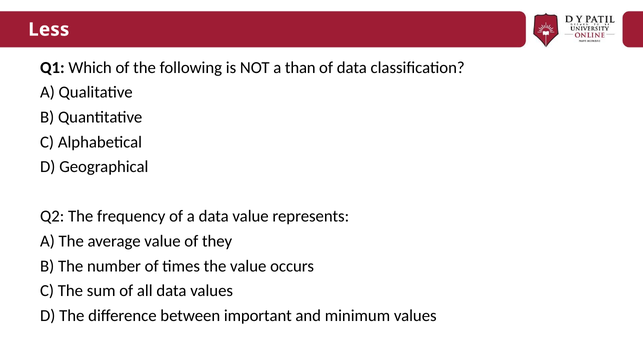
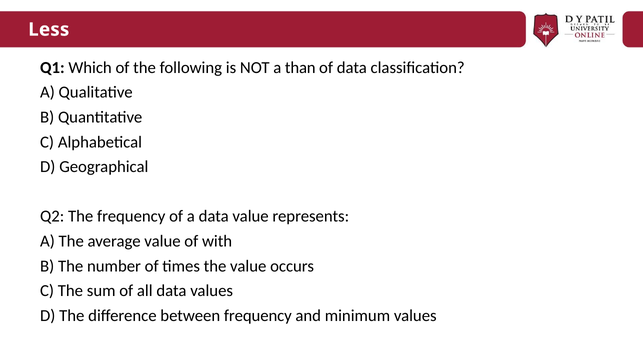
they: they -> with (217, 241)
between important: important -> frequency (258, 315)
